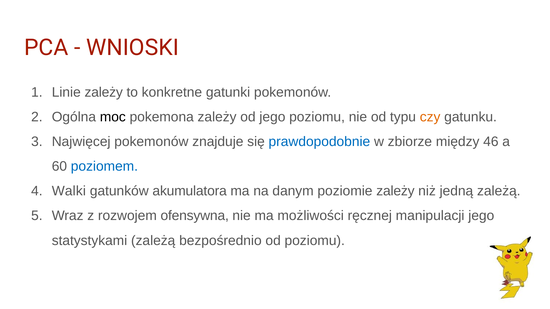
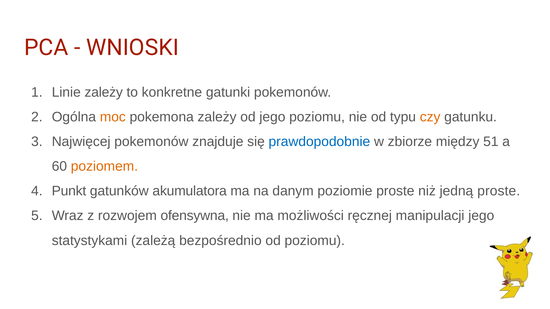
moc colour: black -> orange (113, 117)
46: 46 -> 51 (491, 142)
poziomem colour: blue -> orange (104, 167)
Walki: Walki -> Punkt (69, 191)
poziomie zależy: zależy -> proste (395, 191)
jedną zależą: zależą -> proste (499, 191)
